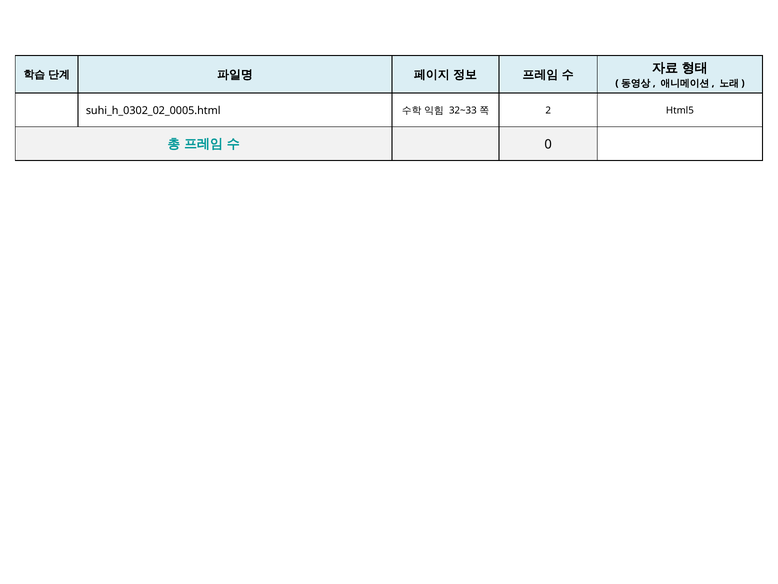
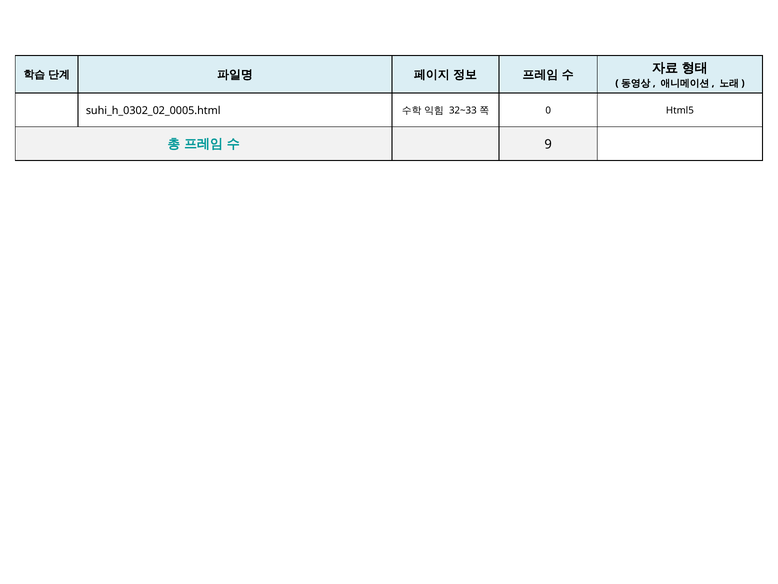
2: 2 -> 0 (548, 110)
0: 0 -> 9 (548, 144)
